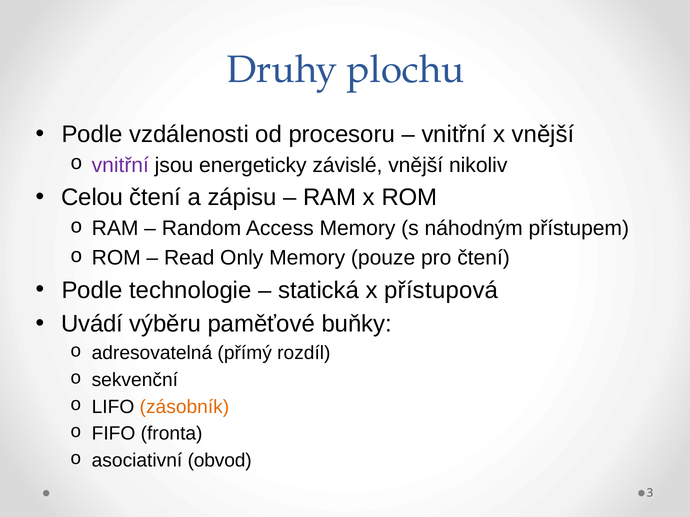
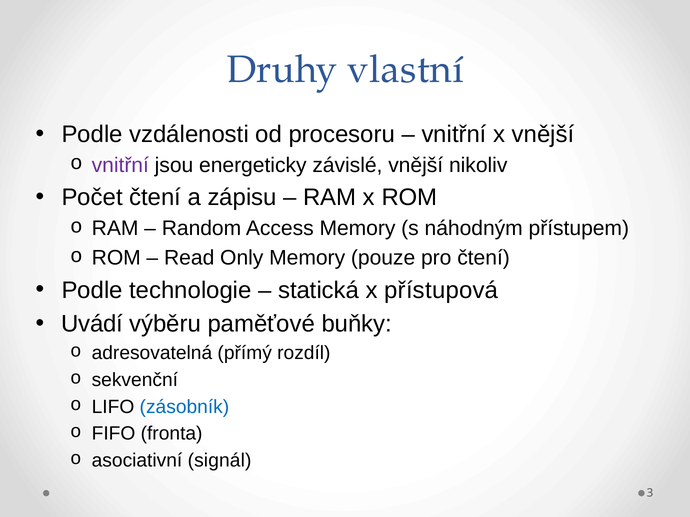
plochu: plochu -> vlastní (405, 70)
Celou: Celou -> Počet (92, 198)
zásobník colour: orange -> blue (184, 407)
obvod: obvod -> signál (220, 461)
